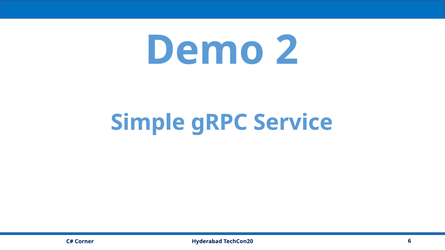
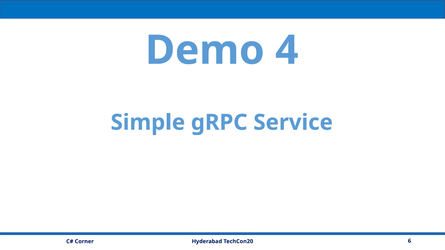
2: 2 -> 4 (287, 50)
